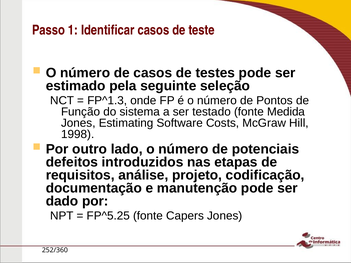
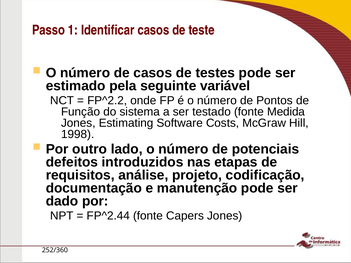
seleção: seleção -> variável (225, 86)
FP^1.3: FP^1.3 -> FP^2.2 (107, 101)
FP^5.25: FP^5.25 -> FP^2.44 (108, 216)
